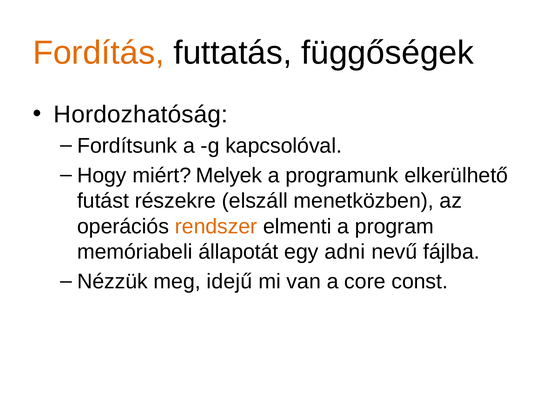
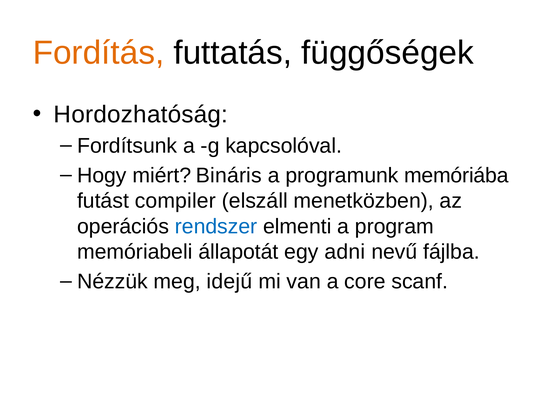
Melyek: Melyek -> Bináris (229, 176)
elkerülhető: elkerülhető -> memóriába (456, 176)
részekre: részekre -> compiler (175, 201)
rendszer colour: orange -> blue (216, 227)
const: const -> scanf (420, 282)
